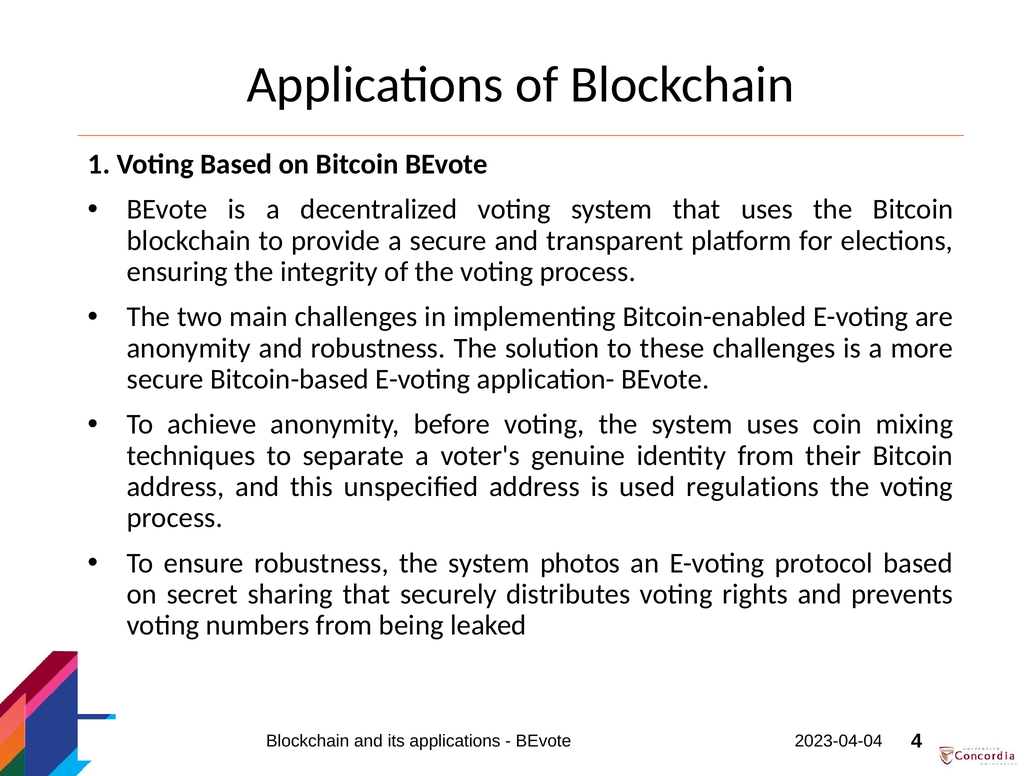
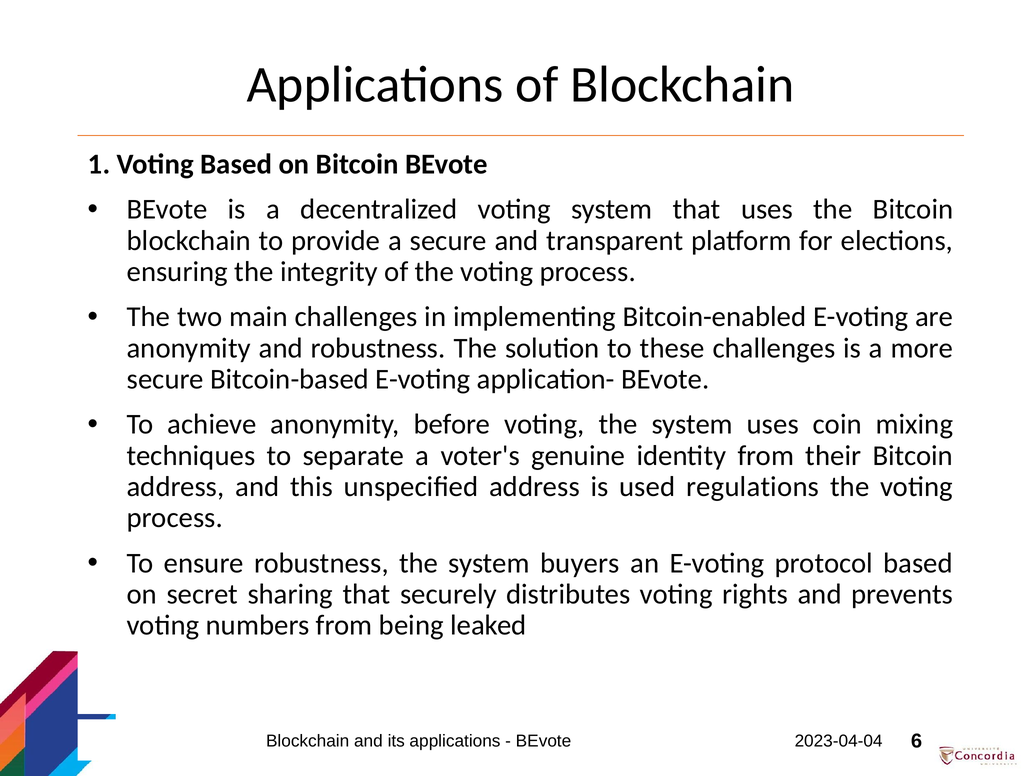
photos: photos -> buyers (580, 563)
4: 4 -> 6 (917, 742)
